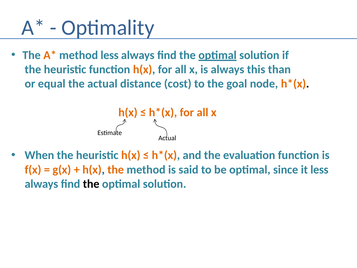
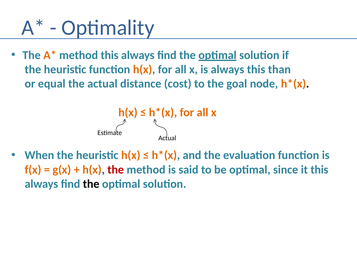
method less: less -> this (110, 55)
the colour: orange -> red (116, 169)
it less: less -> this (319, 169)
